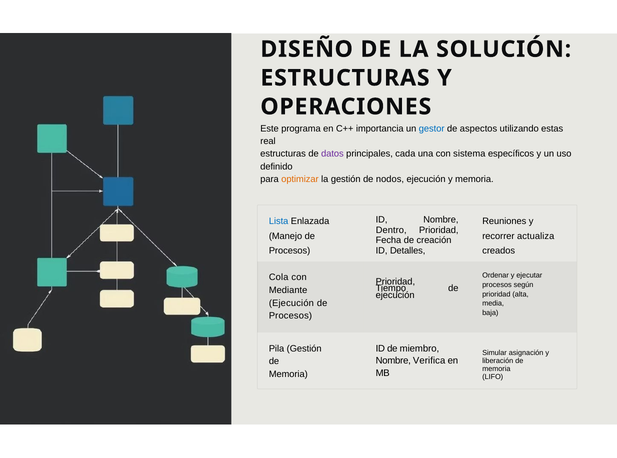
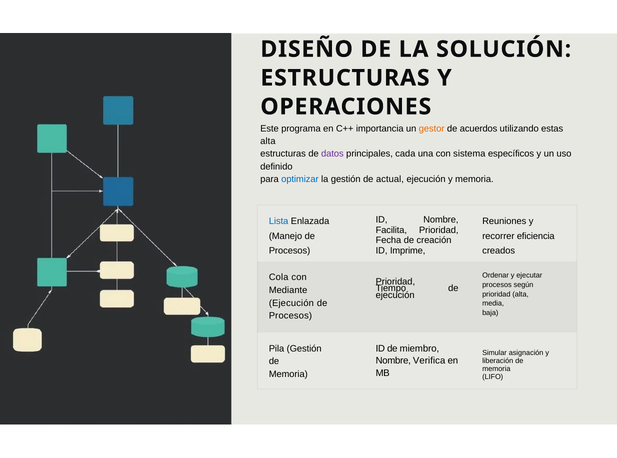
gestor colour: blue -> orange (432, 129)
aspectos: aspectos -> acuerdos (479, 129)
real: real -> alta (268, 141)
optimizar colour: orange -> blue (300, 179)
nodos: nodos -> actual (390, 179)
Dentro: Dentro -> Facilita (391, 230)
actualiza: actualiza -> eficiencia (536, 236)
Detalles: Detalles -> Imprime (408, 251)
